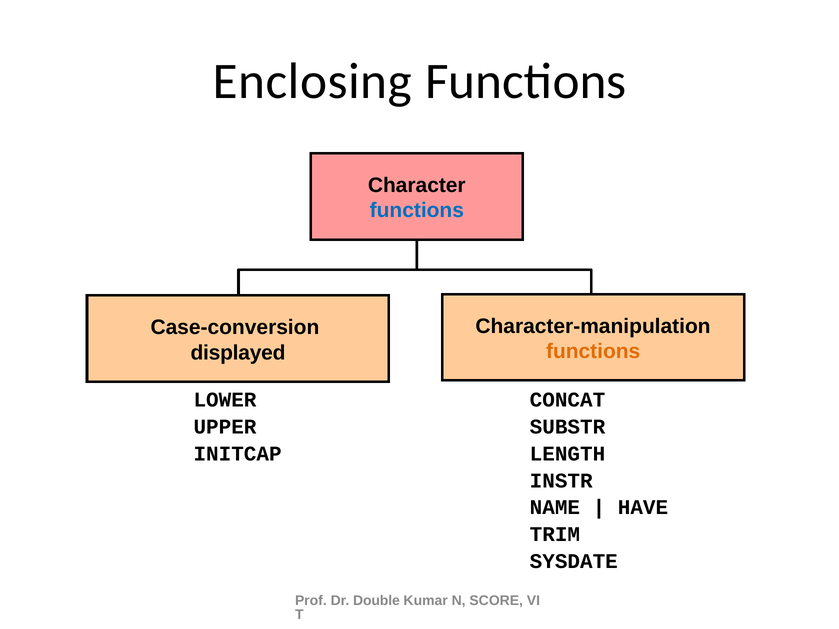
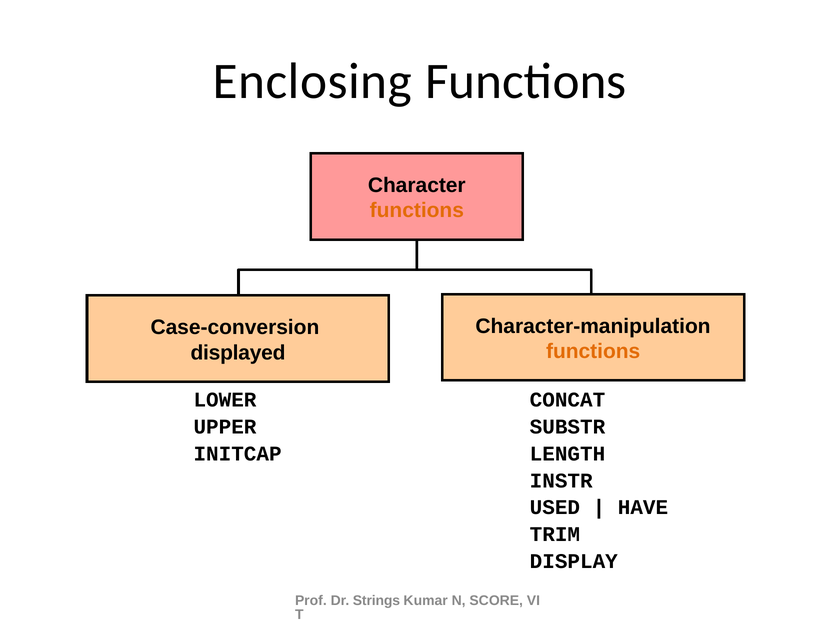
functions colour: blue -> orange (417, 211)
NAME: NAME -> USED (555, 508)
SYSDATE: SYSDATE -> DISPLAY (574, 561)
Double: Double -> Strings (376, 601)
